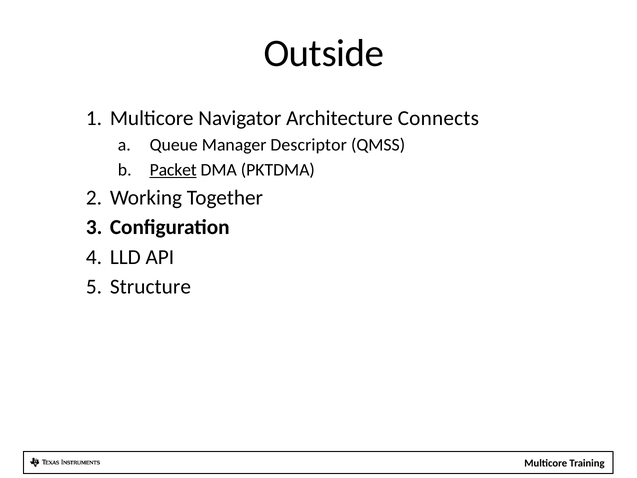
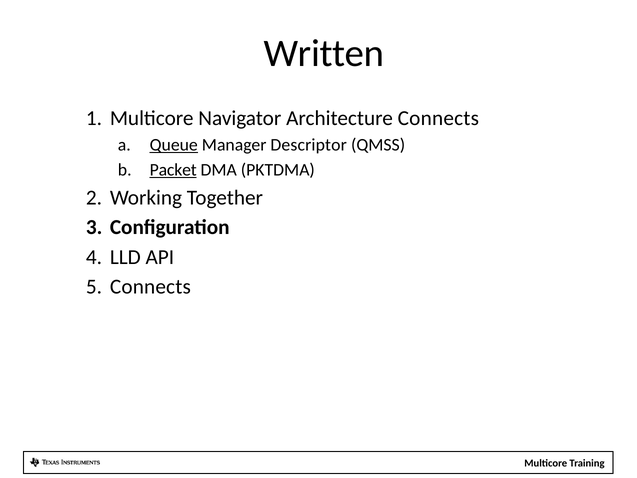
Outside: Outside -> Written (324, 53)
Queue underline: none -> present (174, 145)
Structure: Structure -> Connects (150, 287)
